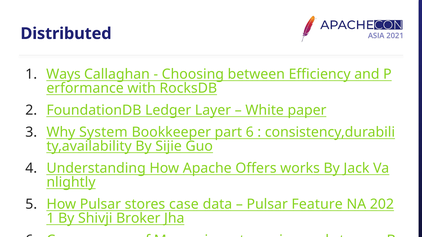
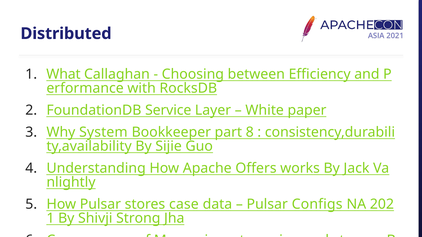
Ways: Ways -> What (63, 74)
Ledger: Ledger -> Service (168, 110)
part 6: 6 -> 8 (250, 132)
Feature: Feature -> Configs (317, 205)
Broker: Broker -> Strong (138, 219)
